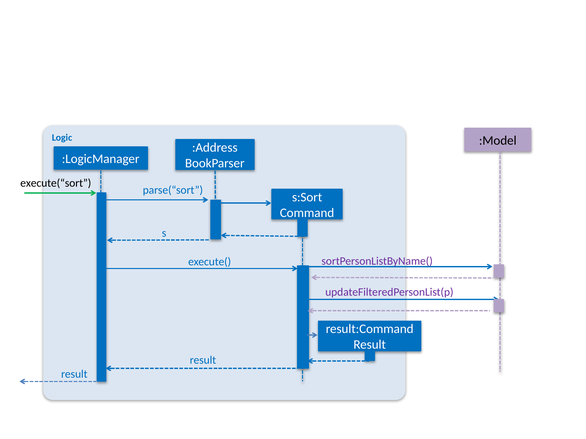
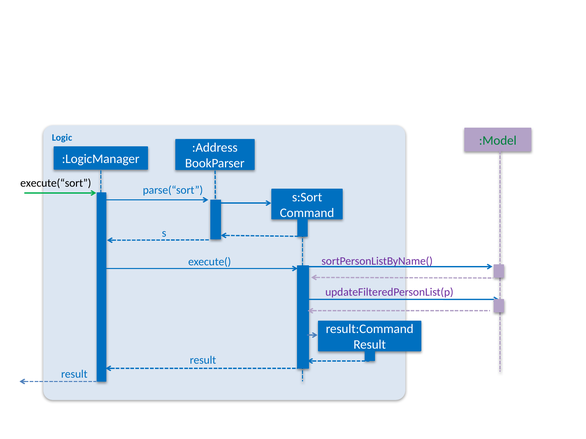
:Model colour: black -> green (498, 141)
